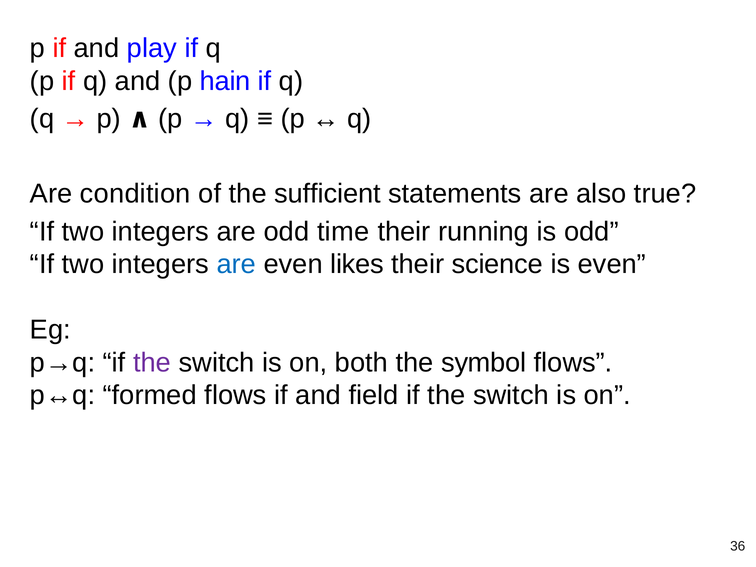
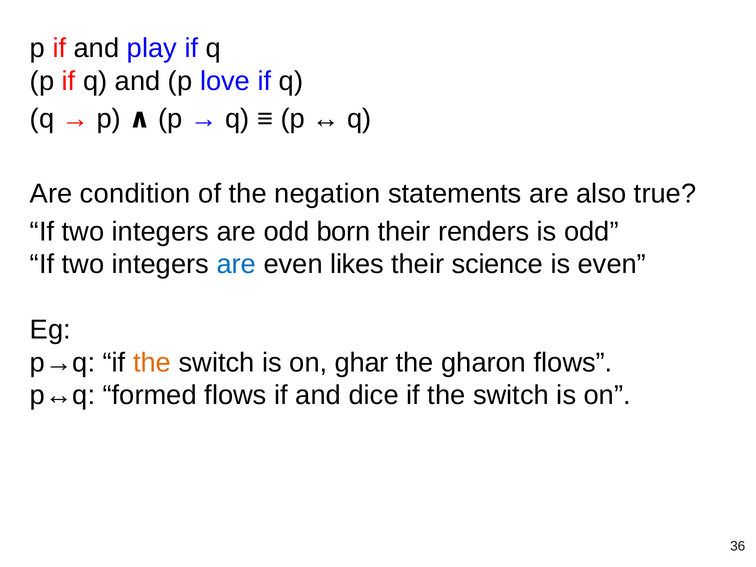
hain: hain -> love (225, 81)
sufficient: sufficient -> negation (327, 194)
time: time -> born (343, 232)
running: running -> renders (484, 232)
the colour: purple -> orange (152, 363)
both: both -> ghar (362, 363)
symbol: symbol -> gharon (484, 363)
field: field -> dice (374, 395)
